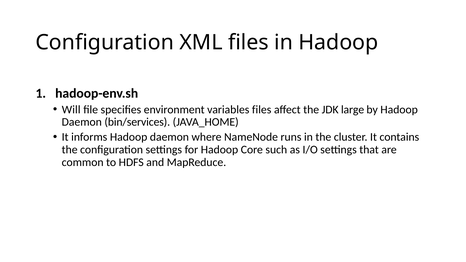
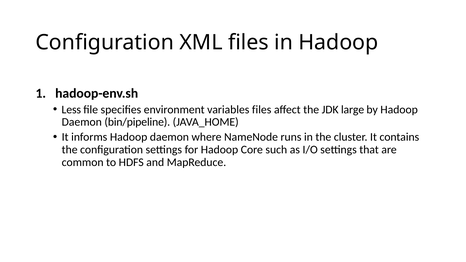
Will: Will -> Less (71, 110)
bin/services: bin/services -> bin/pipeline (137, 122)
